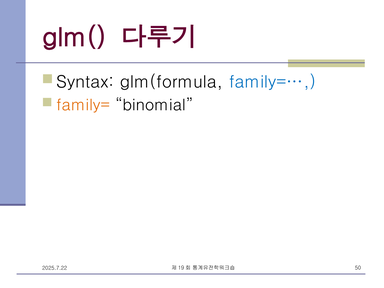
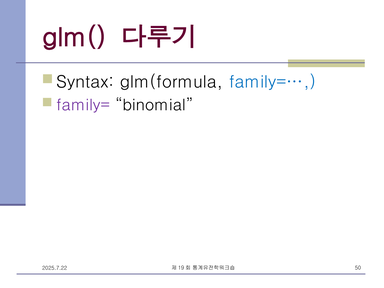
family= colour: orange -> purple (83, 105)
